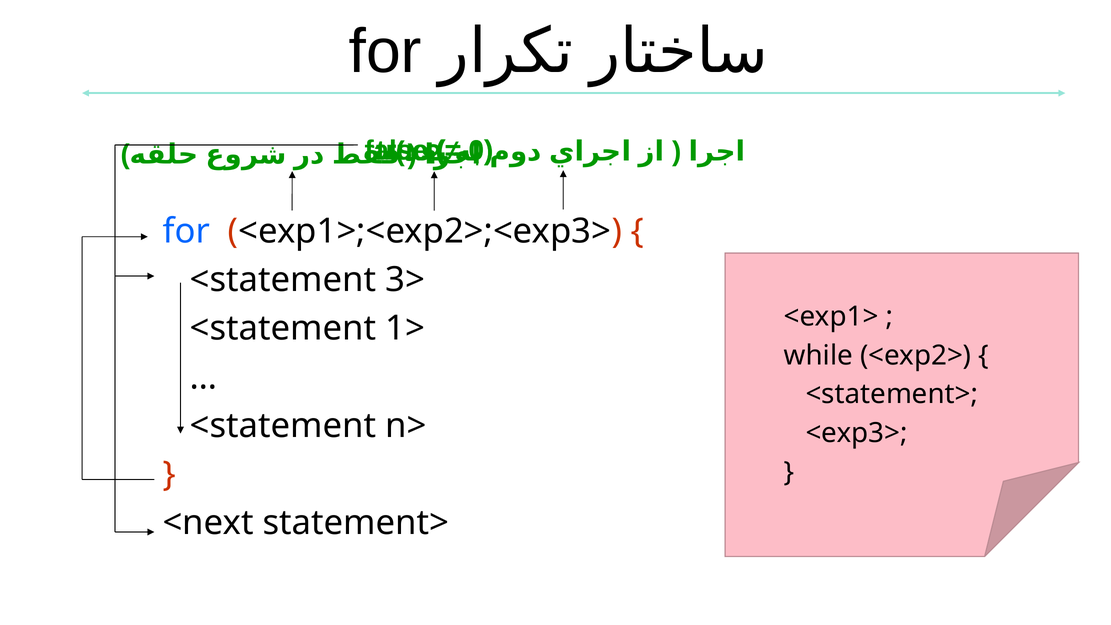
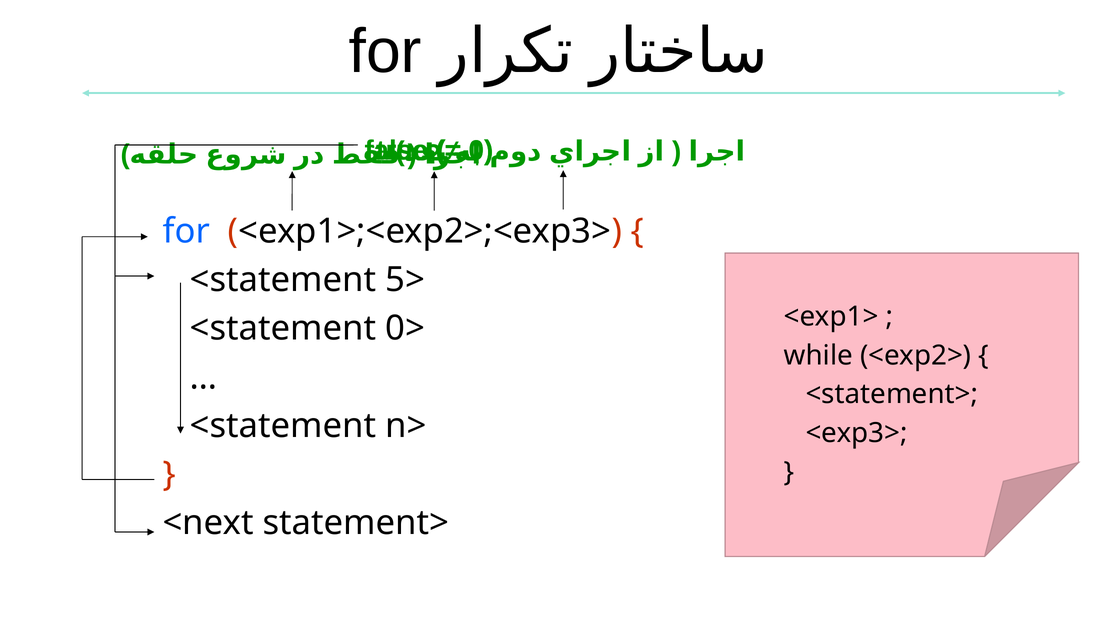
3>: 3> -> 5> (405, 280)
1>: 1> -> 0> (405, 329)
